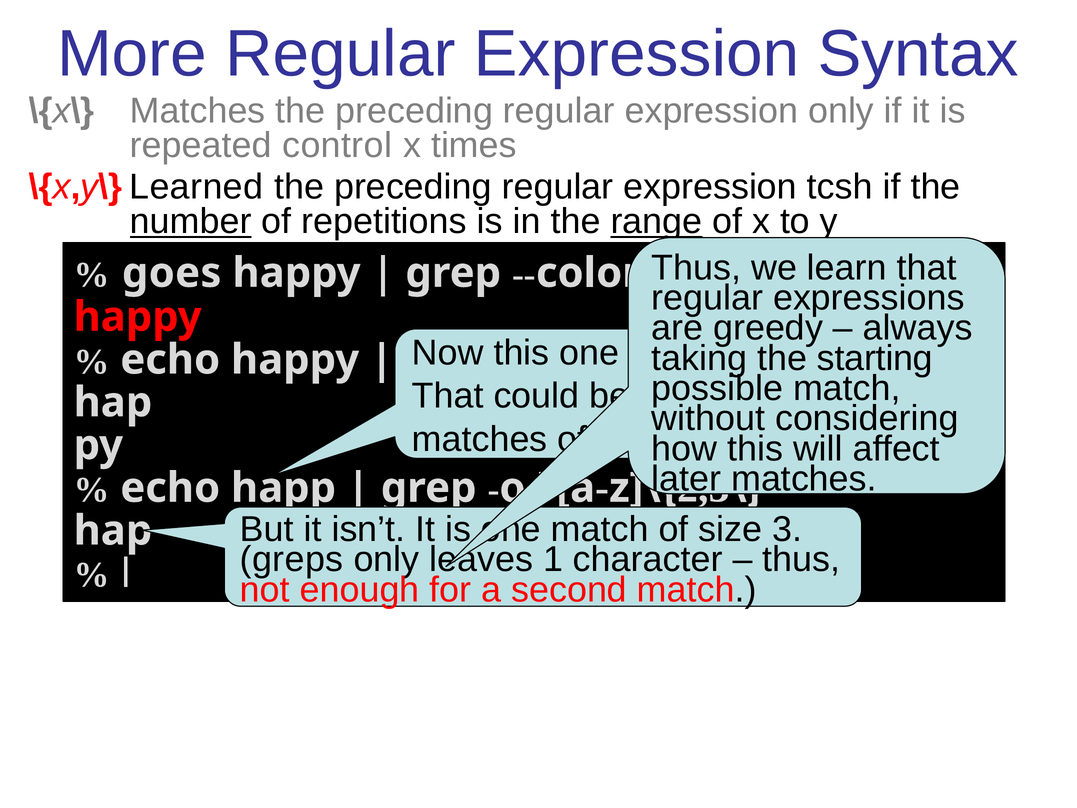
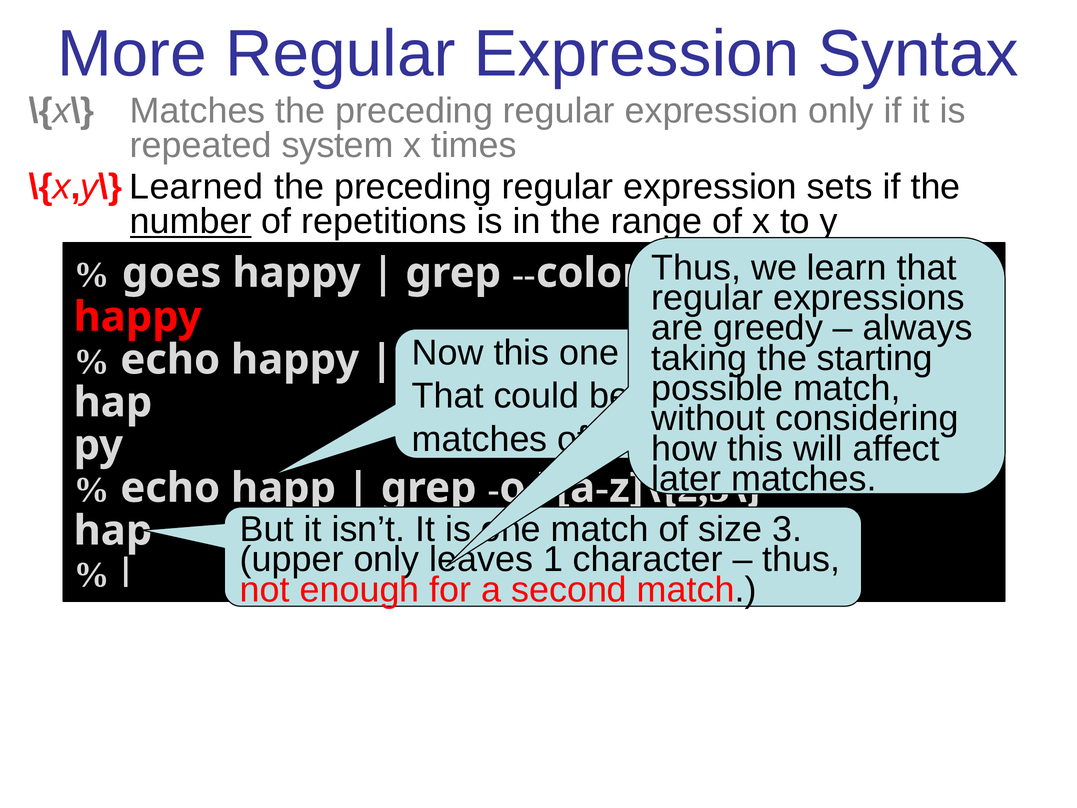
control: control -> system (338, 145)
tcsh: tcsh -> sets (840, 187)
range underline: present -> none (656, 221)
greps: greps -> upper (292, 559)
